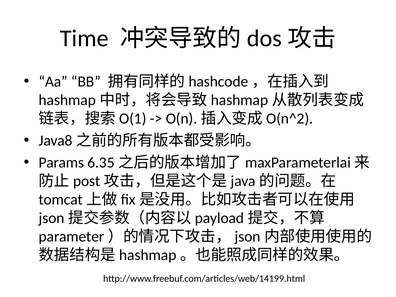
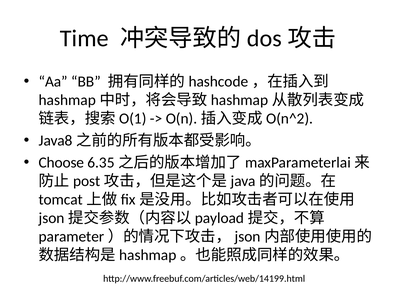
Params: Params -> Choose (61, 163)
